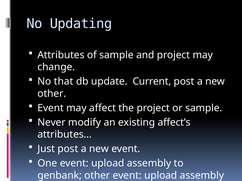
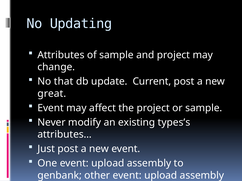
other: other -> great (52, 94)
affect’s: affect’s -> types’s (174, 123)
